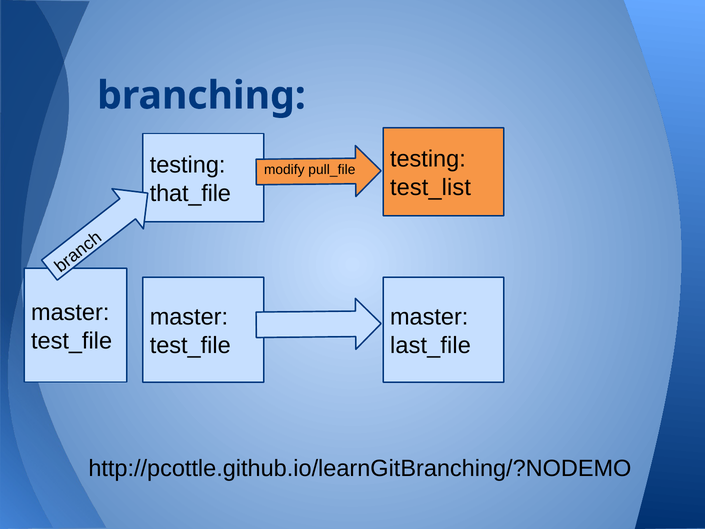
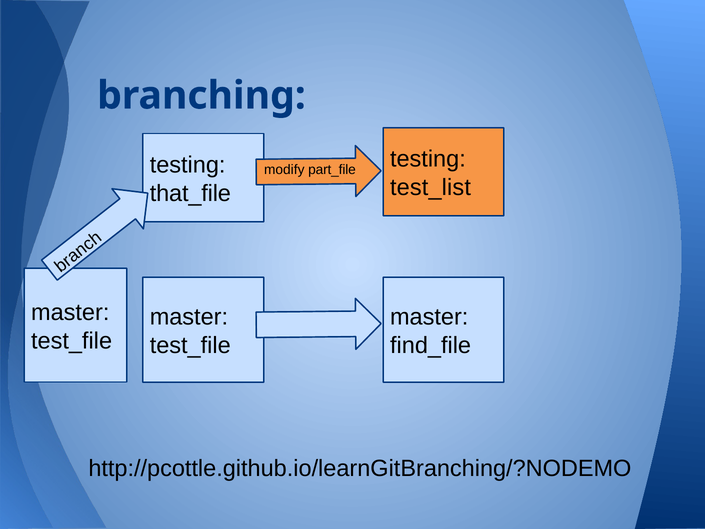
pull_file: pull_file -> part_file (332, 170)
last_file: last_file -> find_file (431, 345)
